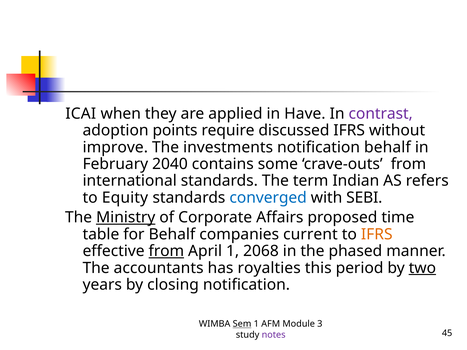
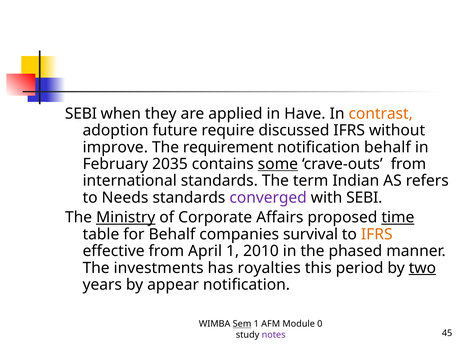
ICAI: ICAI -> SEBI (81, 114)
contrast colour: purple -> orange (381, 114)
points: points -> future (175, 131)
investments: investments -> requirement (228, 147)
2040: 2040 -> 2035 (170, 164)
some underline: none -> present (278, 164)
Equity: Equity -> Needs (125, 198)
converged colour: blue -> purple (268, 198)
time underline: none -> present (398, 218)
current: current -> survival (311, 234)
from underline: present -> none (166, 251)
2068: 2068 -> 2010 (261, 251)
accountants: accountants -> investments (159, 268)
closing: closing -> appear (173, 285)
3: 3 -> 0 (320, 324)
